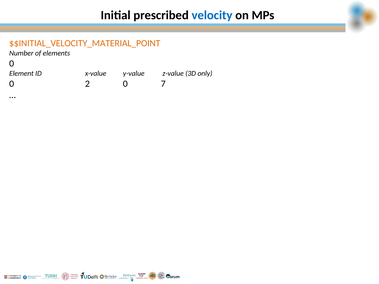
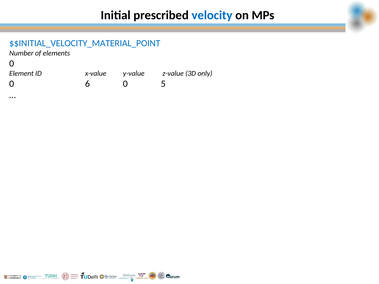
$$INITIAL_VELOCITY_MATERIAL_POINT colour: orange -> blue (85, 43)
2: 2 -> 6 (87, 84)
7: 7 -> 5 (163, 84)
